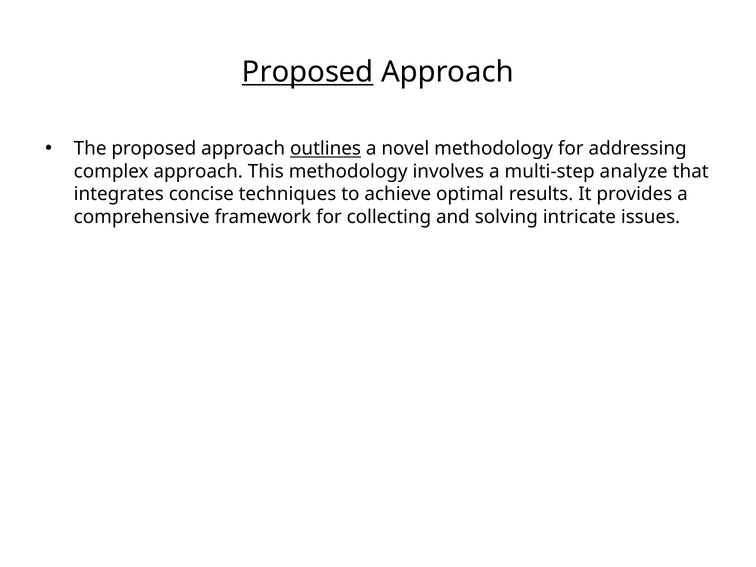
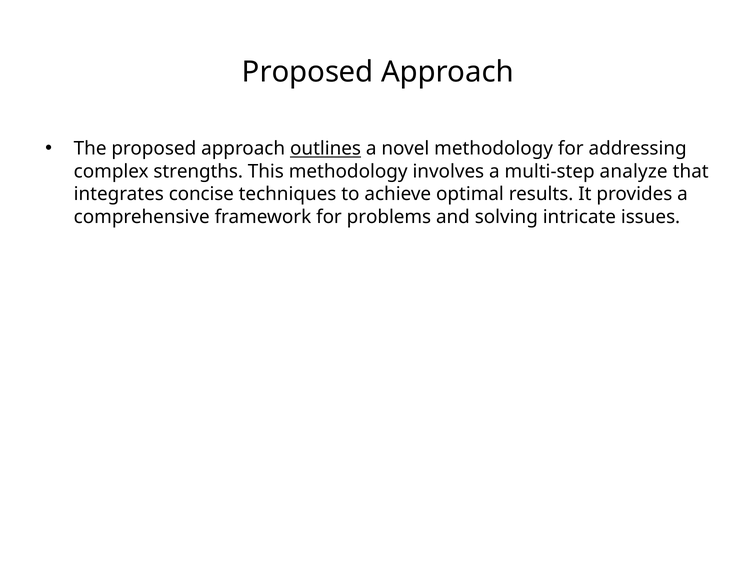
Proposed underline: present -> none (308, 72)
complex approach: approach -> strengths (198, 171)
collecting: collecting -> problems (389, 217)
